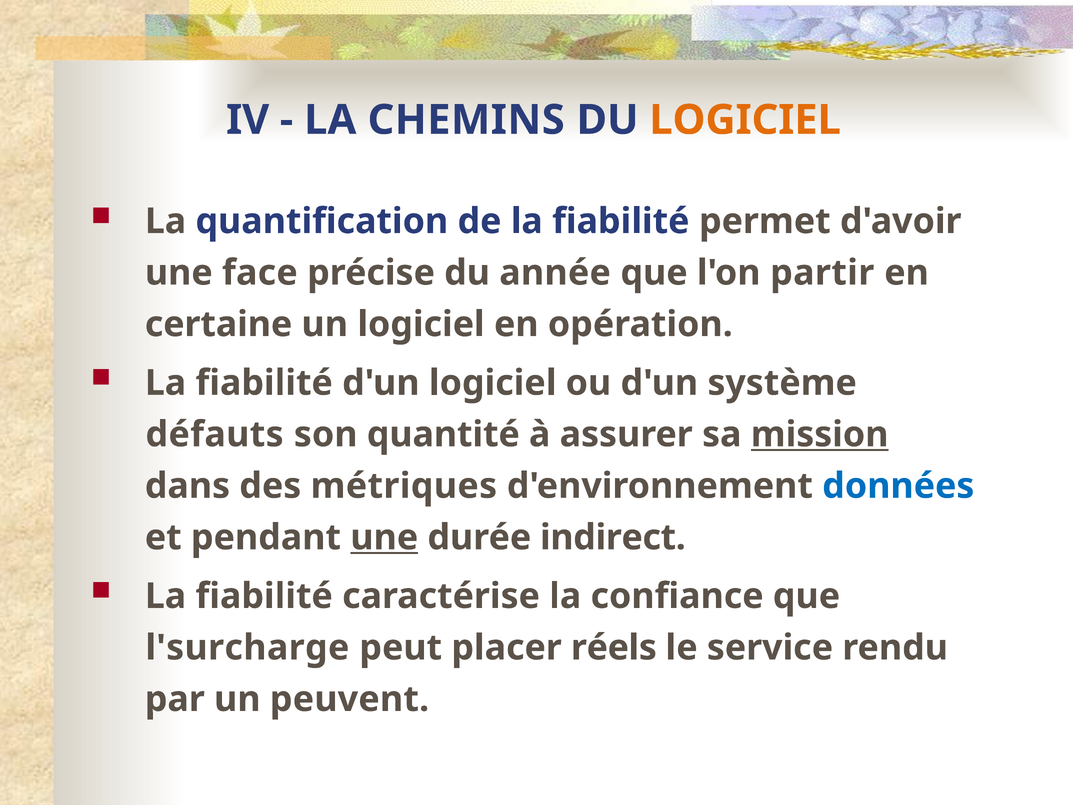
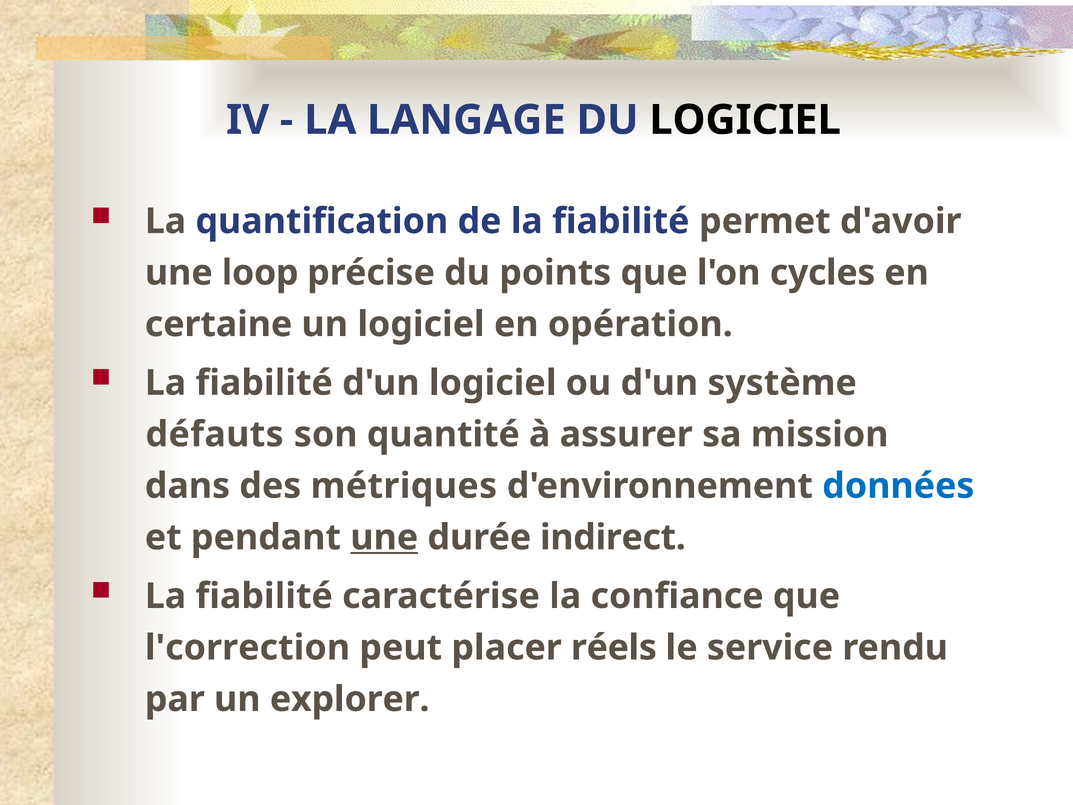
CHEMINS: CHEMINS -> LANGAGE (466, 120)
LOGICIEL colour: orange -> black (745, 120)
face: face -> loop (260, 273)
année: année -> points (555, 273)
partir: partir -> cycles (823, 273)
mission underline: present -> none (820, 434)
l'surcharge: l'surcharge -> l'correction (247, 647)
peuvent: peuvent -> explorer (350, 699)
